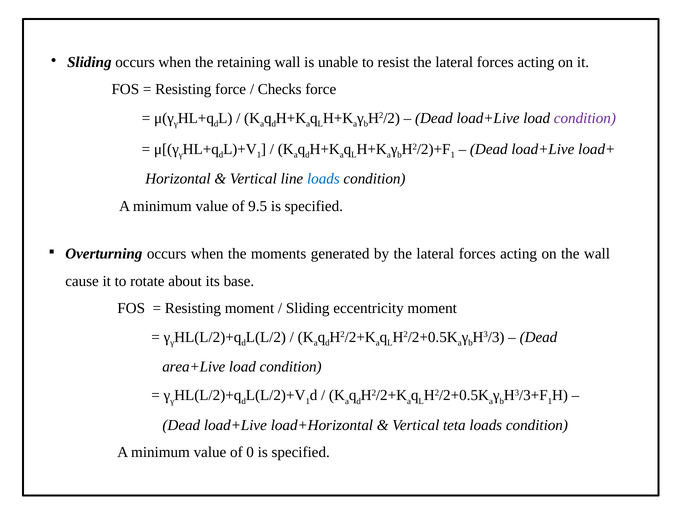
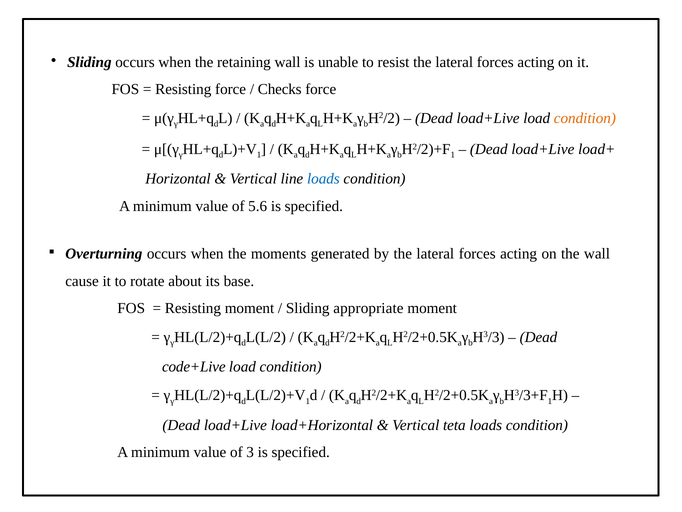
condition colour: purple -> orange (585, 118)
9.5: 9.5 -> 5.6 (258, 206)
eccentricity: eccentricity -> appropriate (368, 308)
area+Live: area+Live -> code+Live (194, 366)
0: 0 -> 3 (250, 452)
